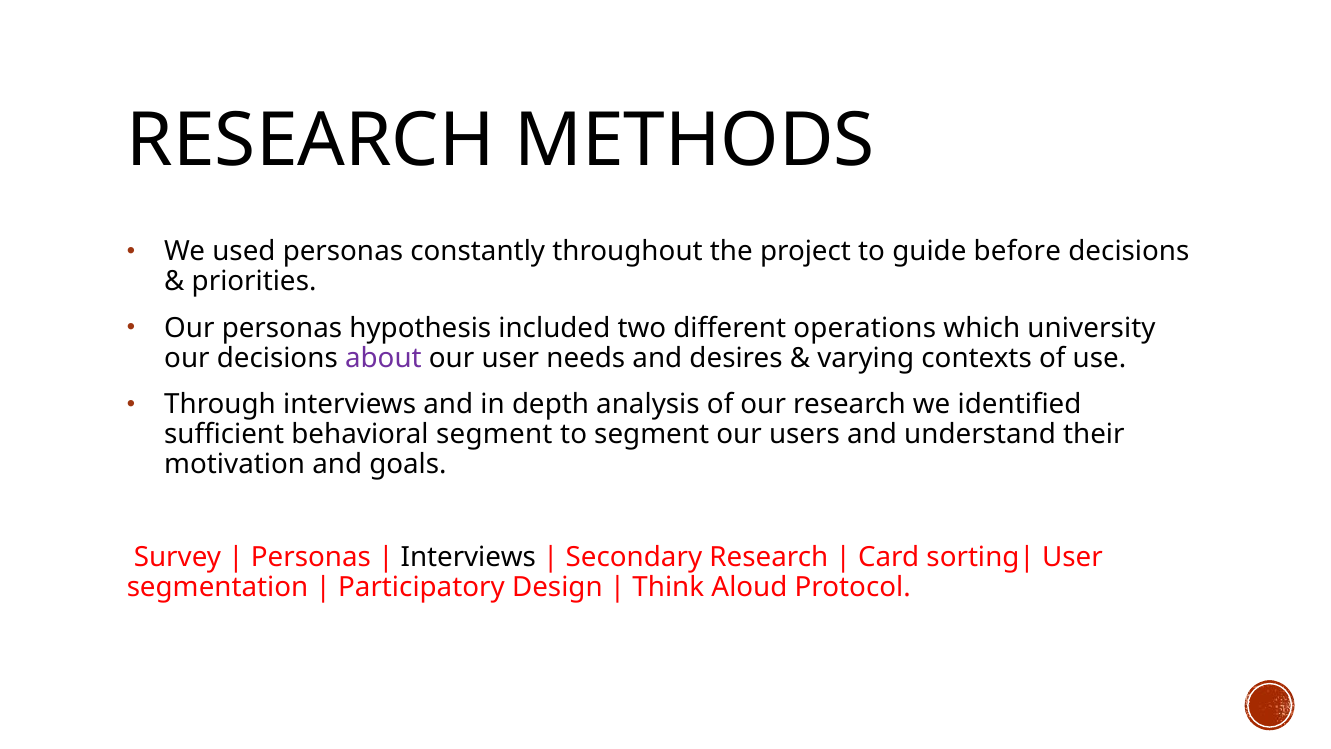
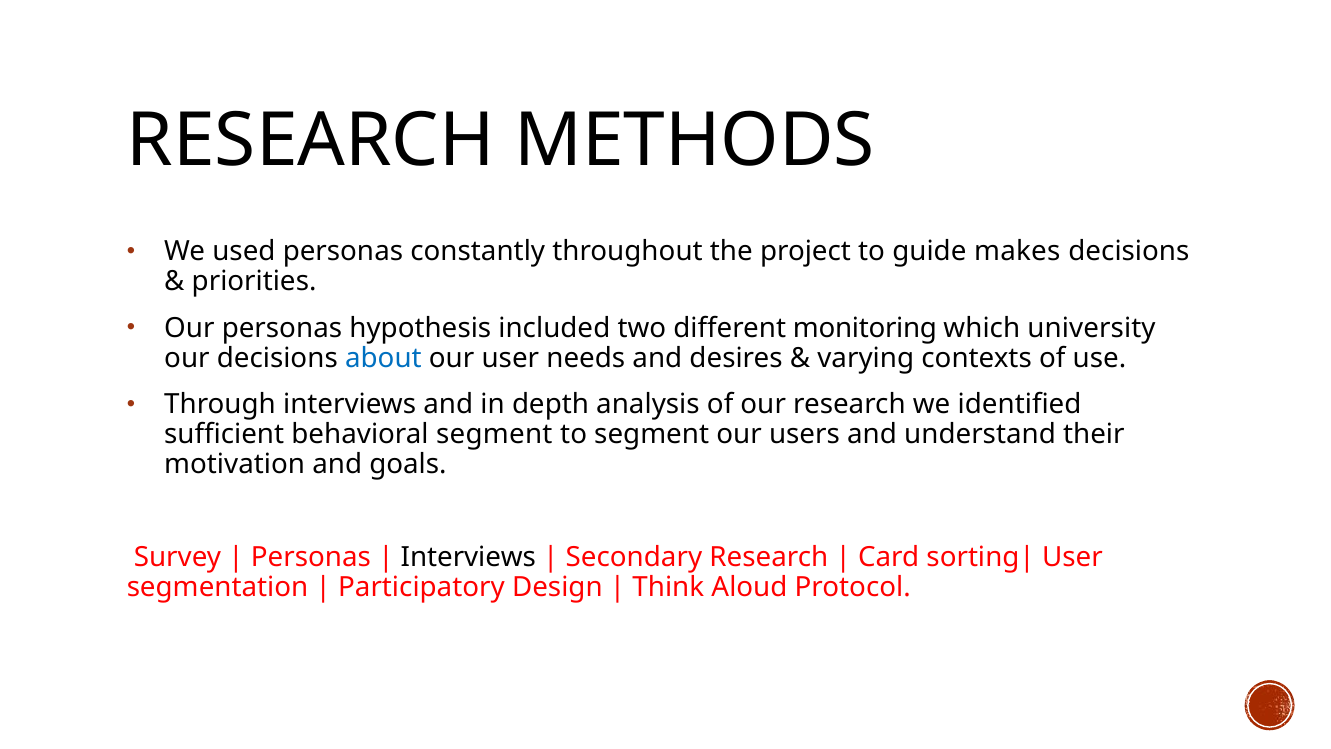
before: before -> makes (1017, 251)
operations: operations -> monitoring (865, 328)
about colour: purple -> blue (383, 358)
